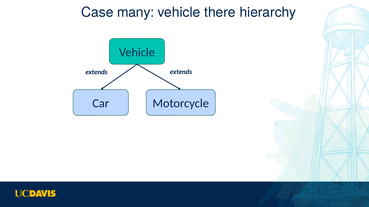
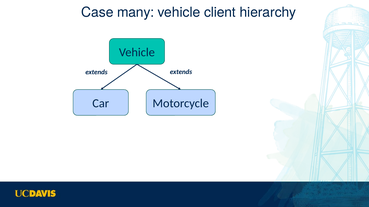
there: there -> client (220, 12)
